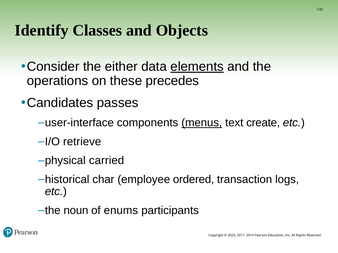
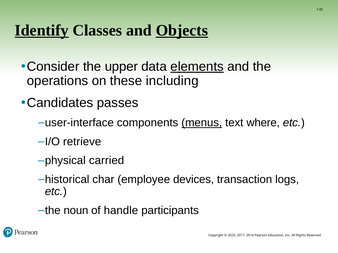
Identify underline: none -> present (42, 30)
Objects underline: none -> present (182, 30)
either: either -> upper (121, 67)
precedes: precedes -> including (172, 81)
create: create -> where (263, 123)
ordered: ordered -> devices (194, 180)
enums: enums -> handle (121, 211)
